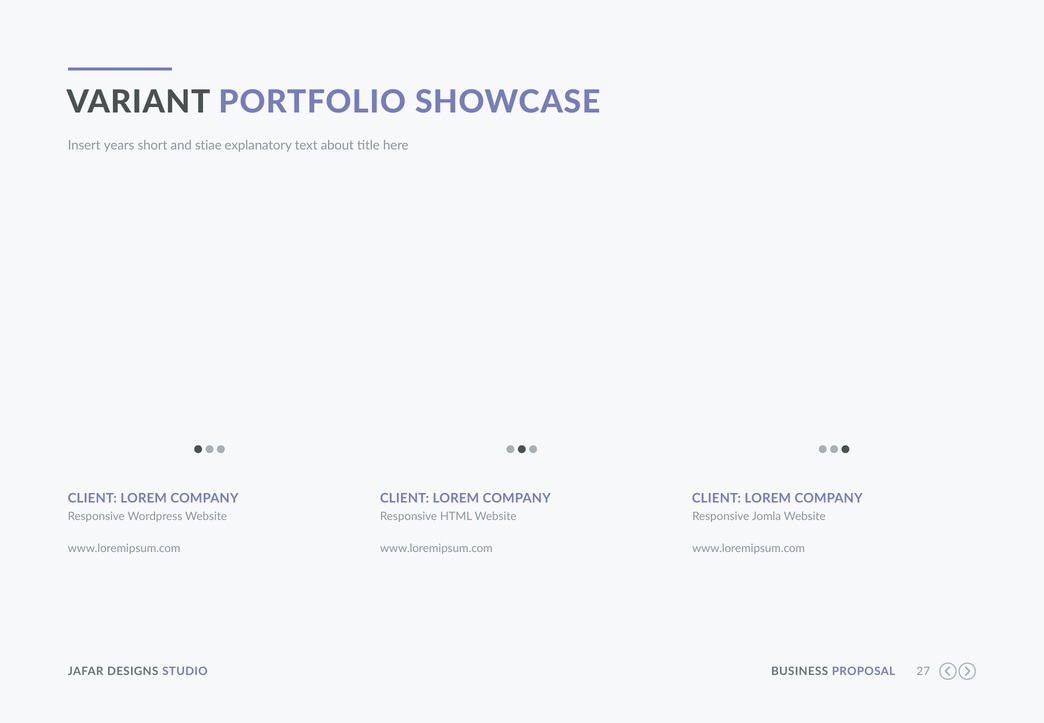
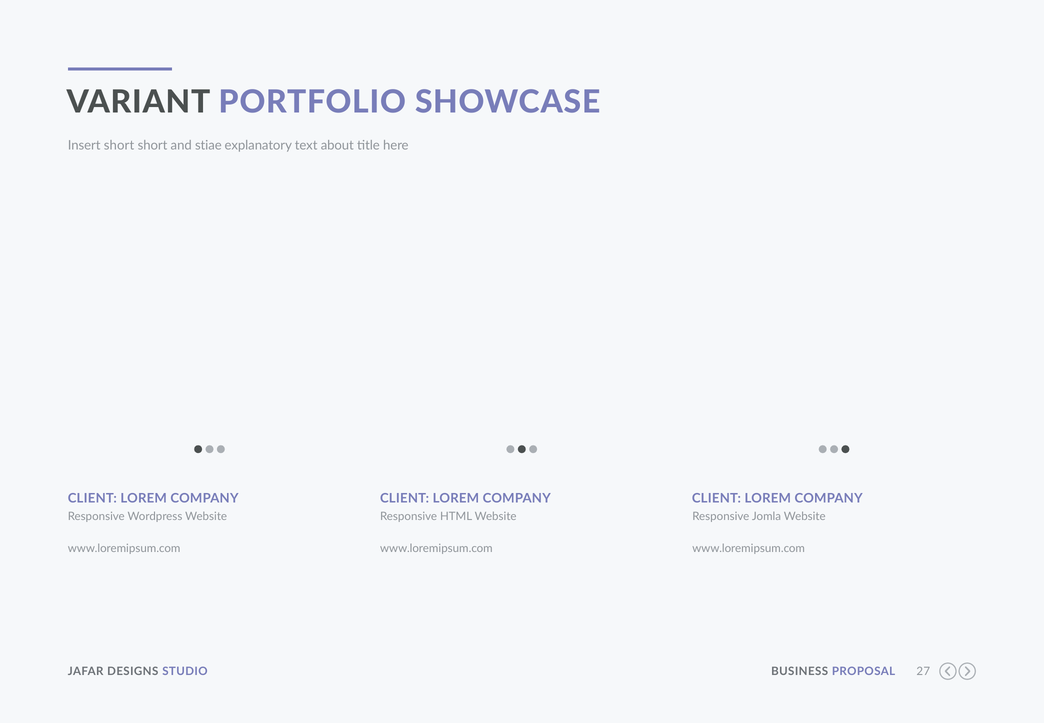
Insert years: years -> short (119, 145)
